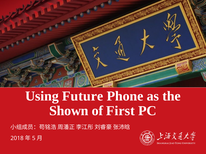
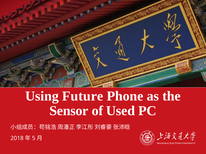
Shown: Shown -> Sensor (69, 111)
First: First -> Used (121, 111)
